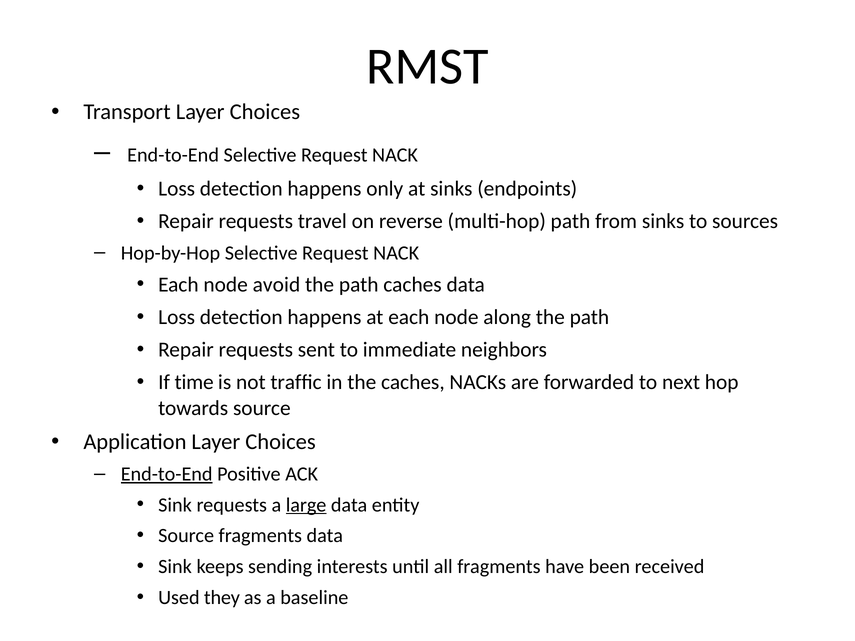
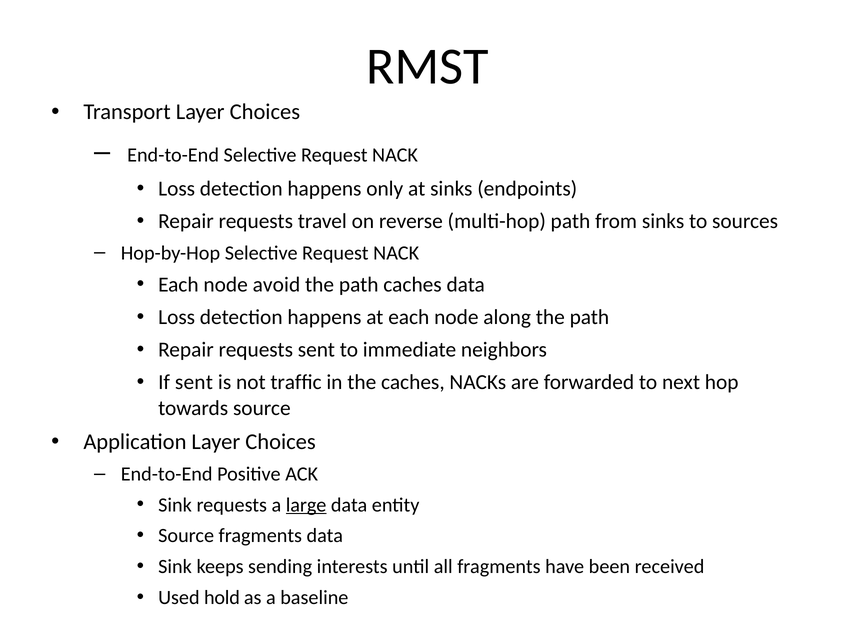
If time: time -> sent (194, 383)
End-to-End underline: present -> none (167, 474)
they: they -> hold (222, 598)
